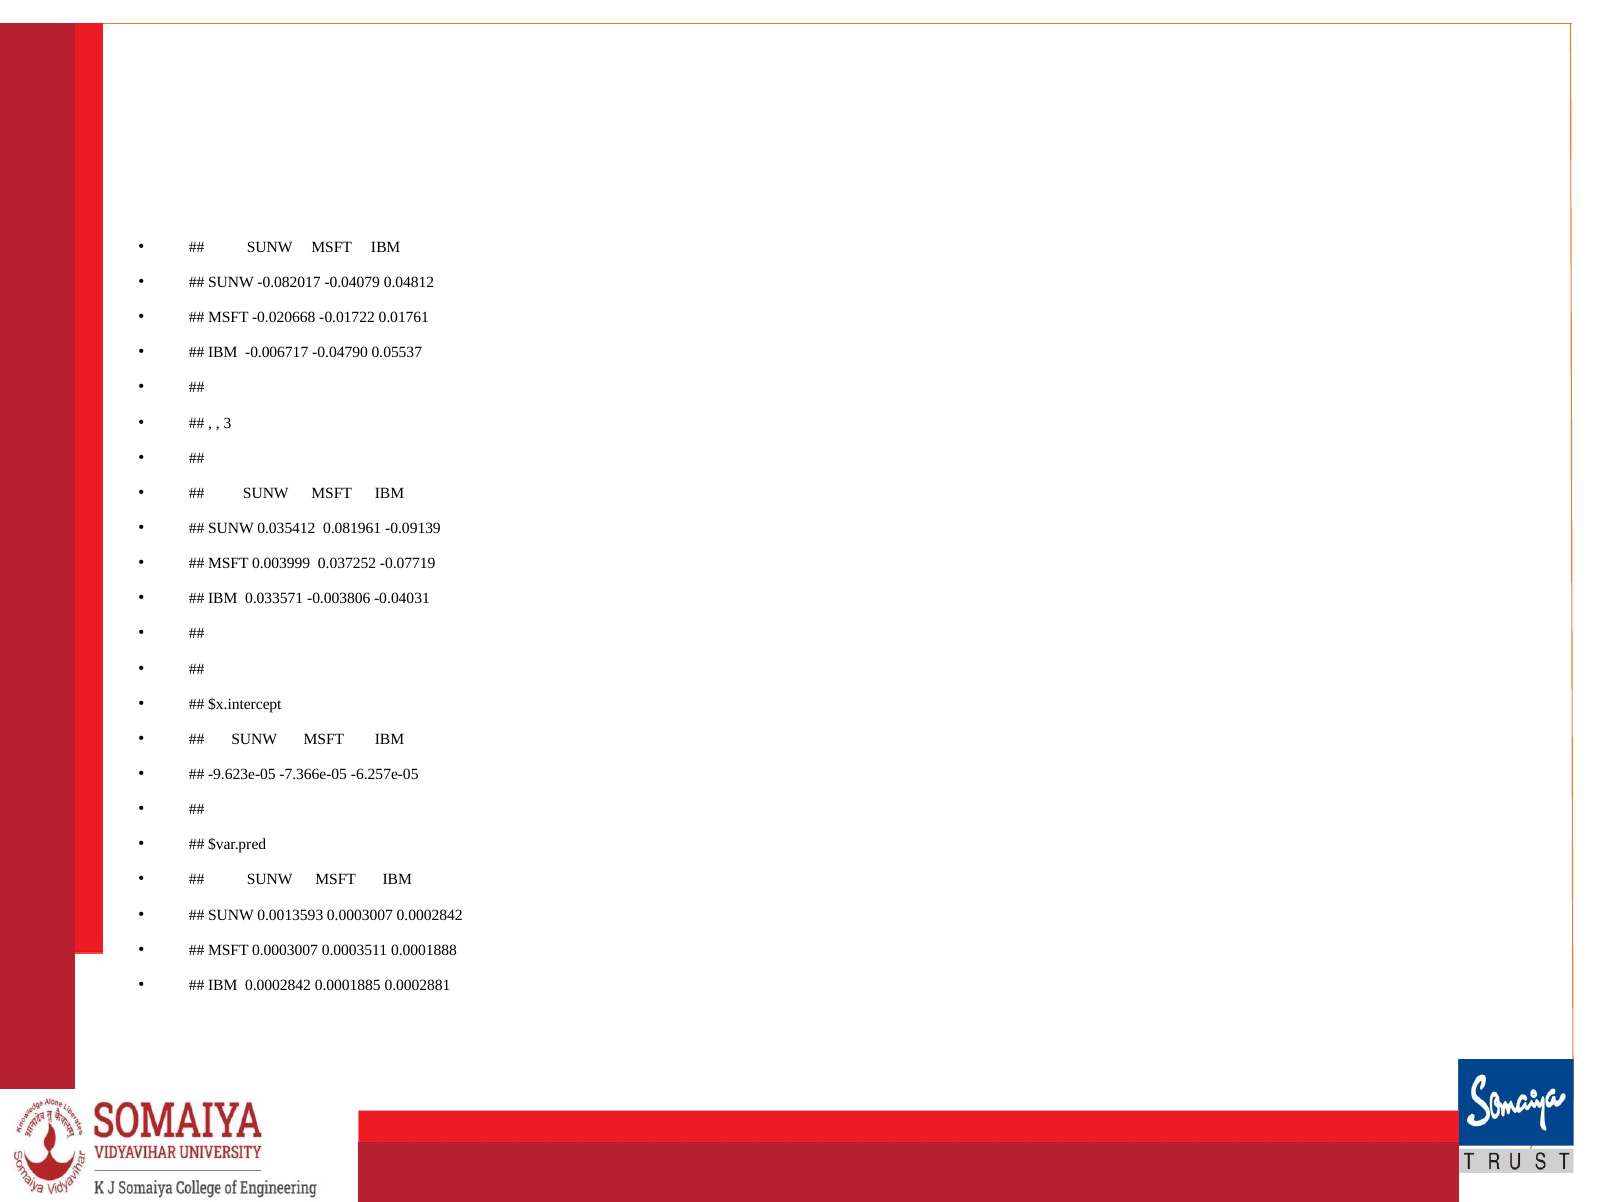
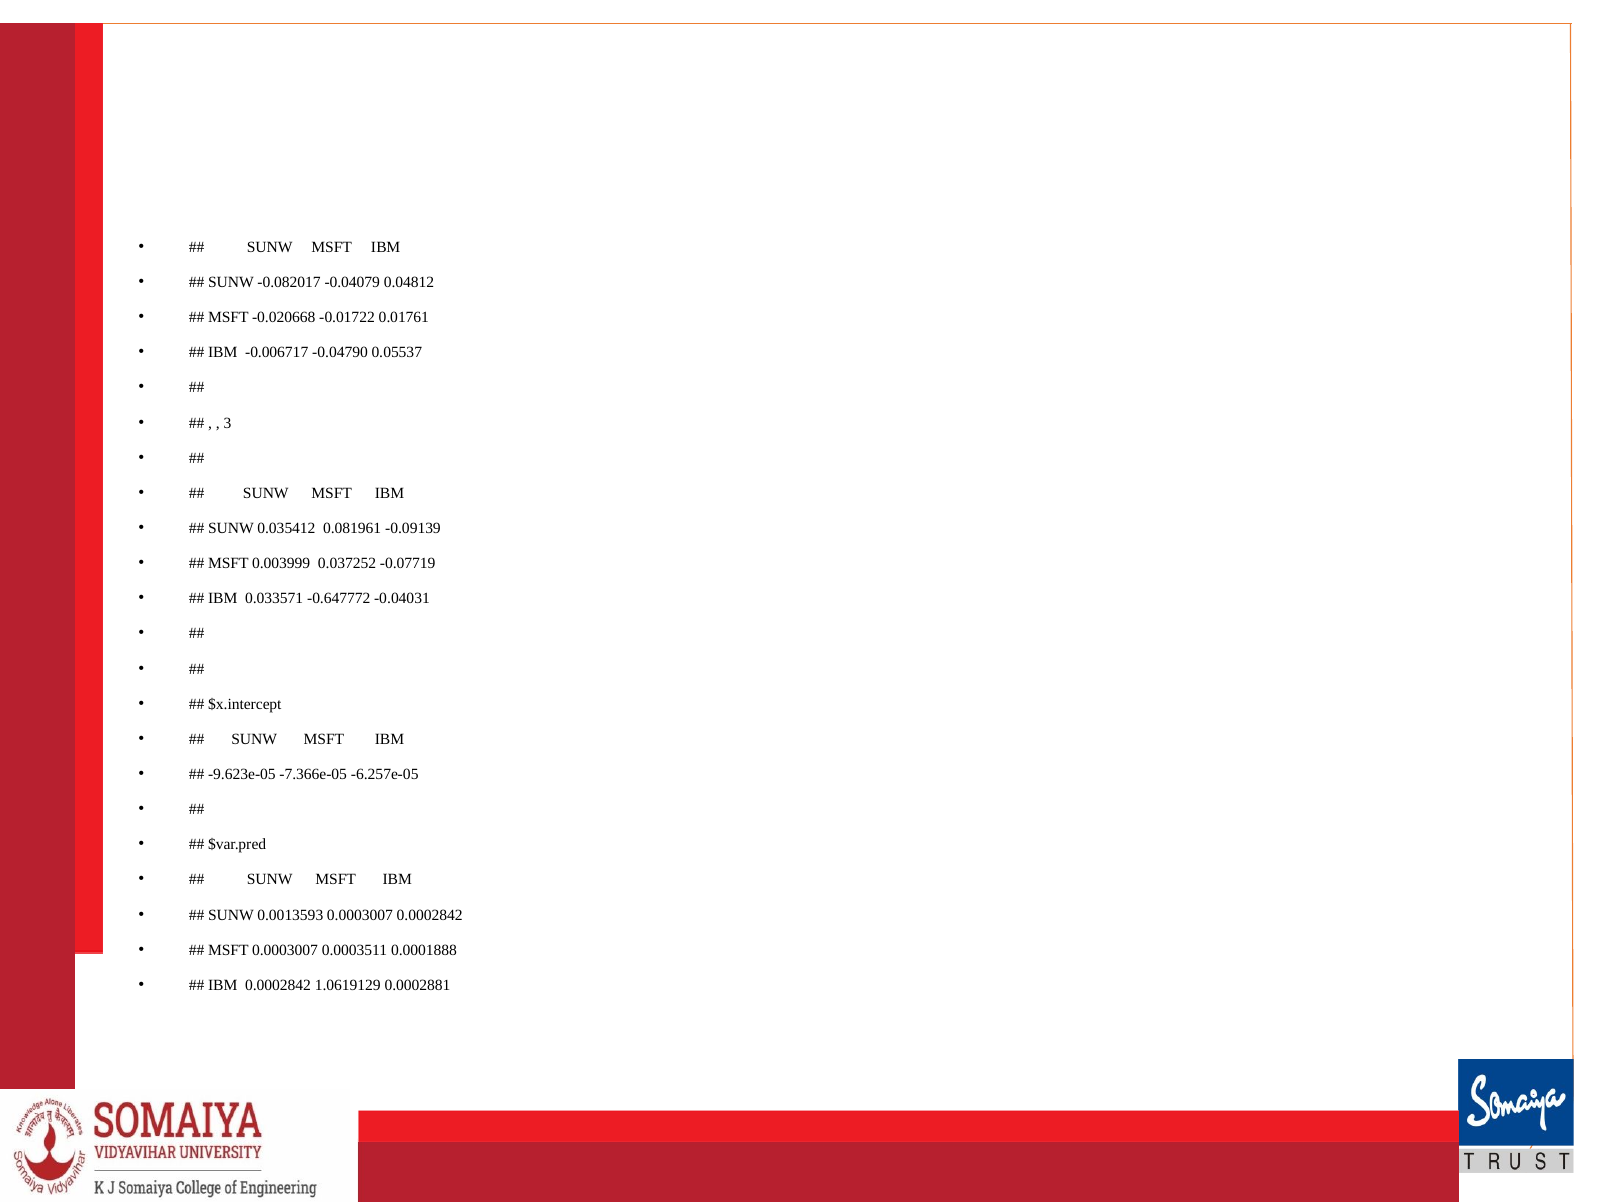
-0.003806: -0.003806 -> -0.647772 (339, 599)
0.0001885: 0.0001885 -> 1.0619129 (348, 985)
